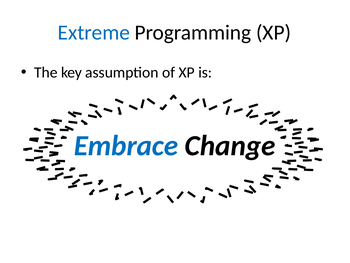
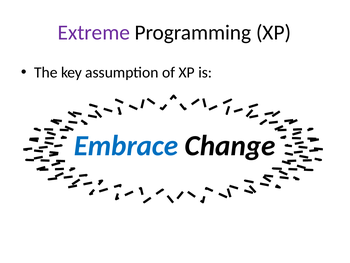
Extreme colour: blue -> purple (94, 33)
